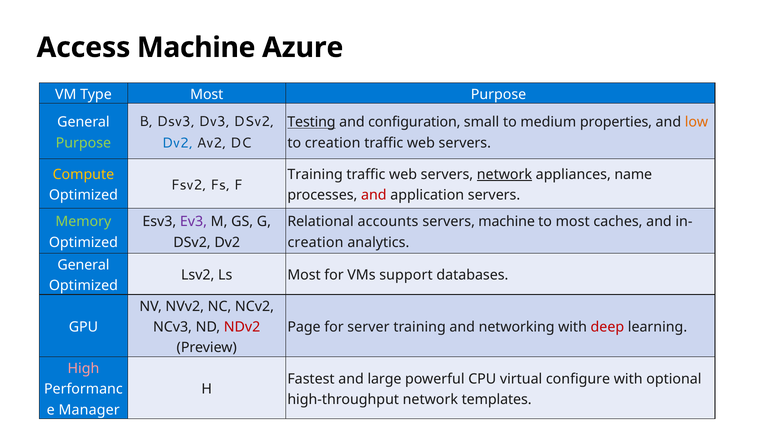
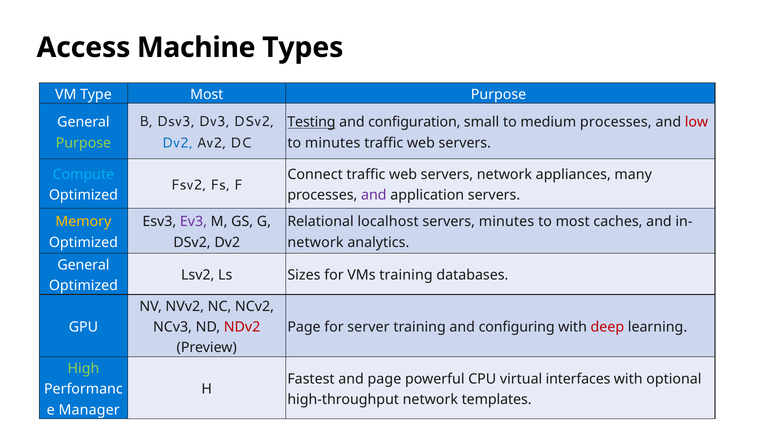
Azure: Azure -> Types (303, 48)
medium properties: properties -> processes (616, 122)
low colour: orange -> red (696, 122)
to creation: creation -> minutes (333, 143)
Compute colour: yellow -> light blue (83, 174)
Training: Training -> Connect (315, 174)
network underline: present -> none (504, 174)
name: name -> many (633, 174)
and colour: red -> purple (374, 195)
Memory colour: light green -> yellow (83, 222)
accounts: accounts -> localhost (388, 222)
servers machine: machine -> minutes (507, 222)
creation: creation -> network (315, 242)
Ls Most: Most -> Sizes (304, 275)
VMs support: support -> training (406, 275)
networking: networking -> configuring (517, 327)
High colour: pink -> light green (83, 368)
and large: large -> page (384, 379)
configure: configure -> interfaces (578, 379)
